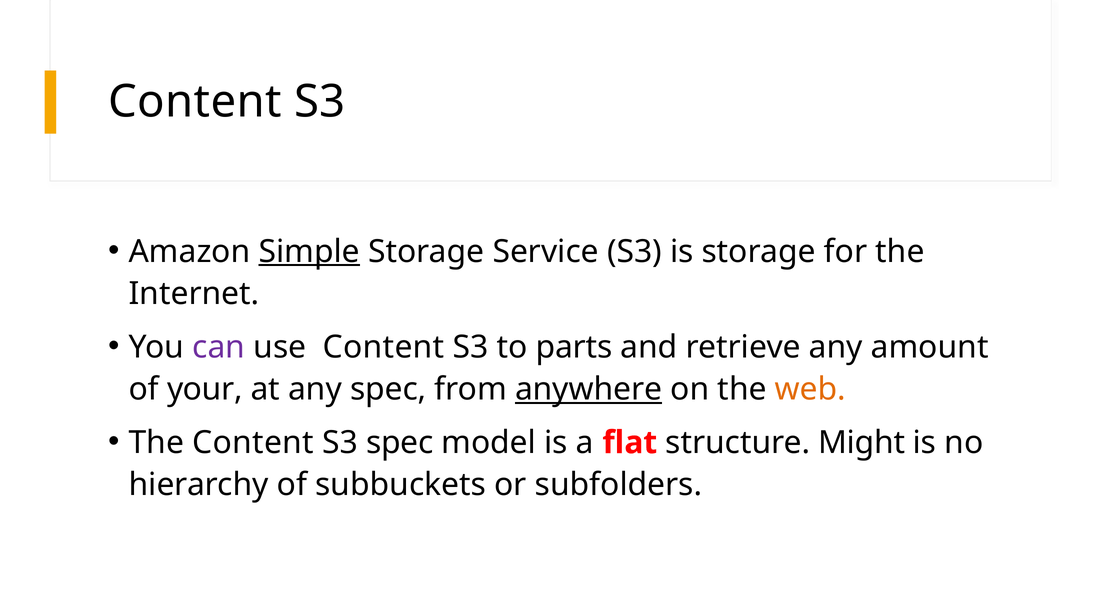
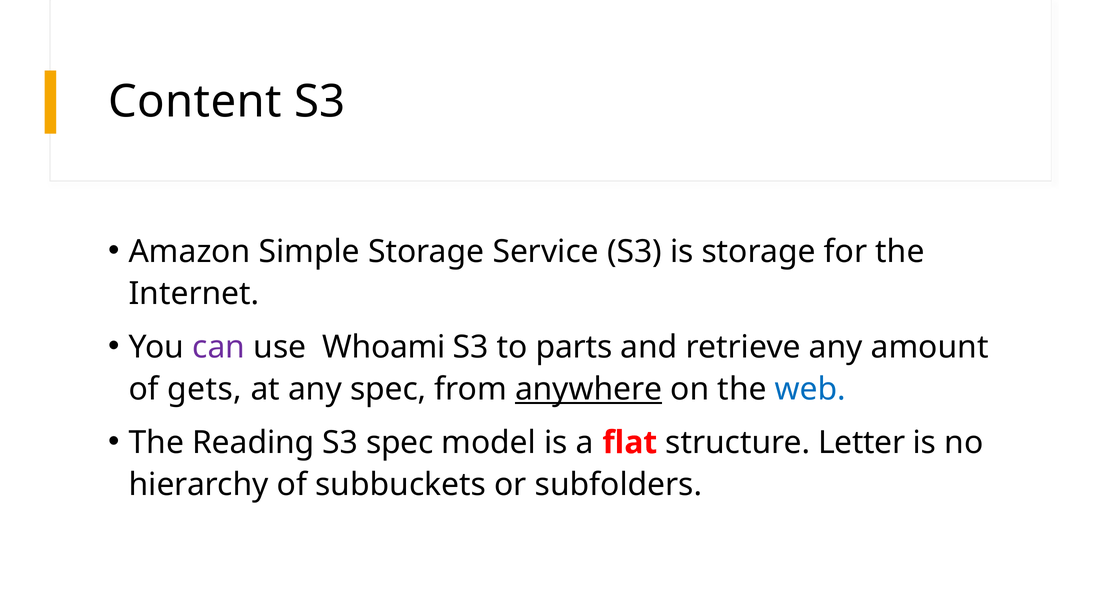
Simple underline: present -> none (309, 251)
use Content: Content -> Whoami (384, 347)
your: your -> gets (205, 389)
web colour: orange -> blue (810, 389)
The Content: Content -> Reading (253, 443)
Might: Might -> Letter (862, 443)
